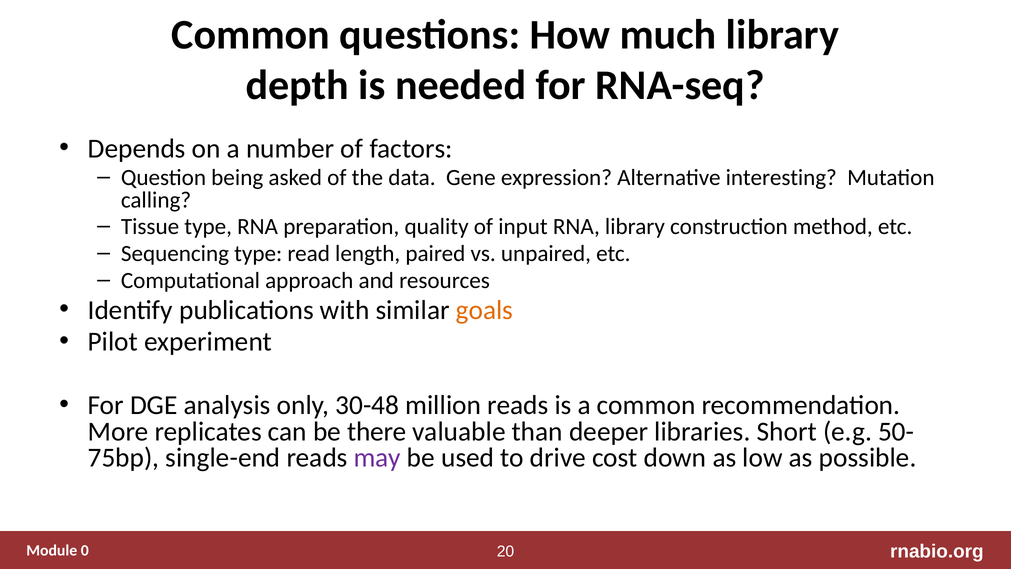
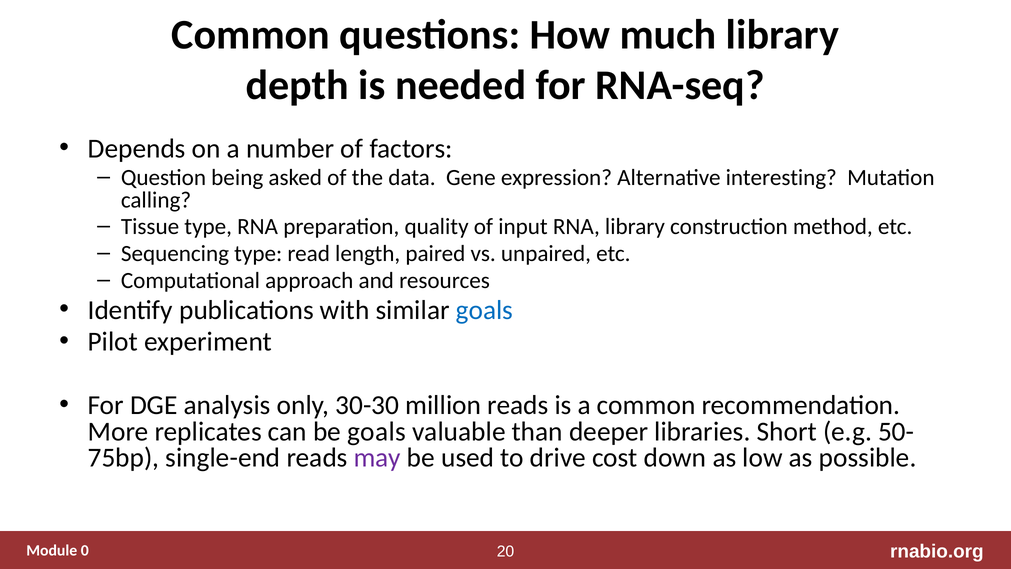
goals colour: orange -> blue (484, 310)
30-48: 30-48 -> 30-30 (367, 405)
be there: there -> goals (377, 431)
